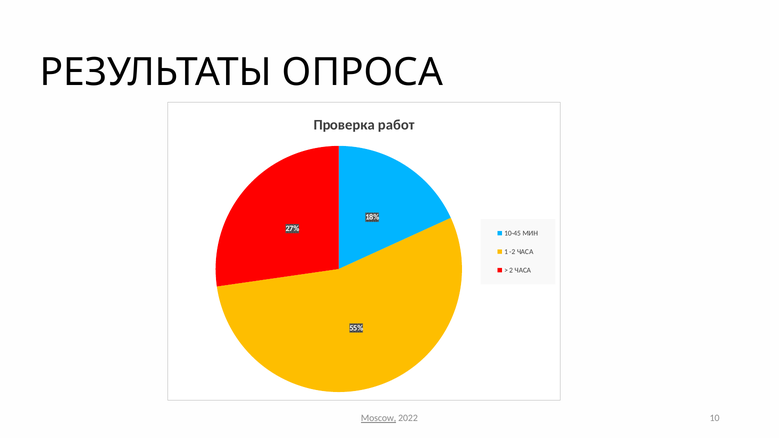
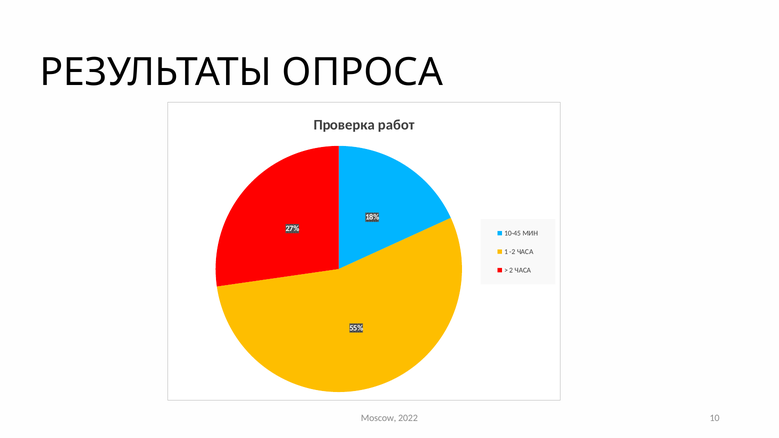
Moscow underline: present -> none (379, 418)
